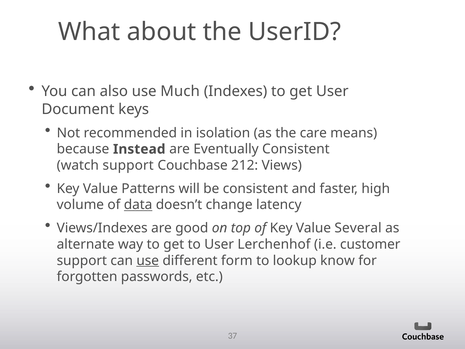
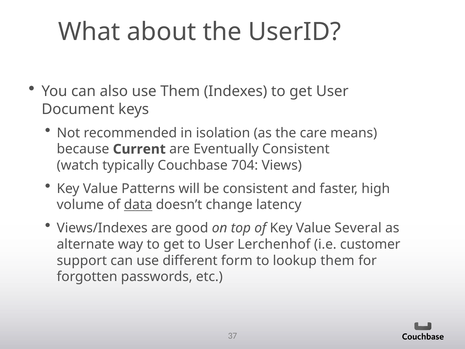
use Much: Much -> Them (180, 91)
Instead: Instead -> Current (139, 149)
watch support: support -> typically (128, 165)
212: 212 -> 704 (245, 165)
use underline: present -> none (148, 260)
lookup know: know -> them (337, 260)
